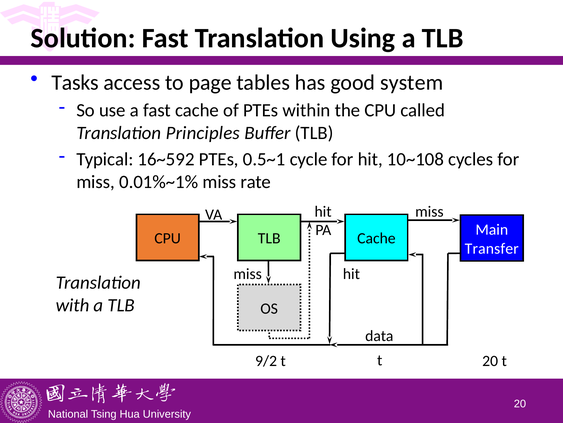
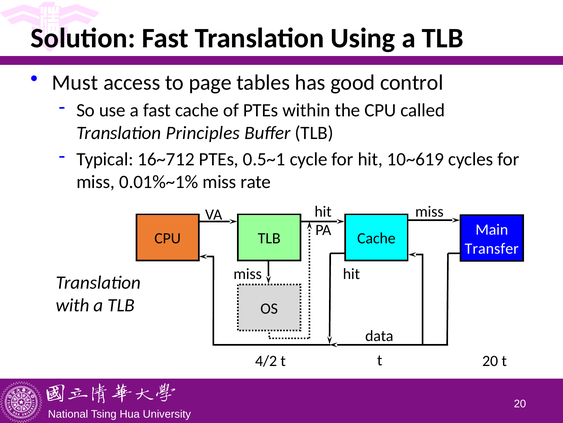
Tasks: Tasks -> Must (75, 82)
system: system -> control (412, 82)
16~592: 16~592 -> 16~712 (166, 159)
10~108: 10~108 -> 10~619 (415, 159)
9/2: 9/2 -> 4/2 (266, 360)
